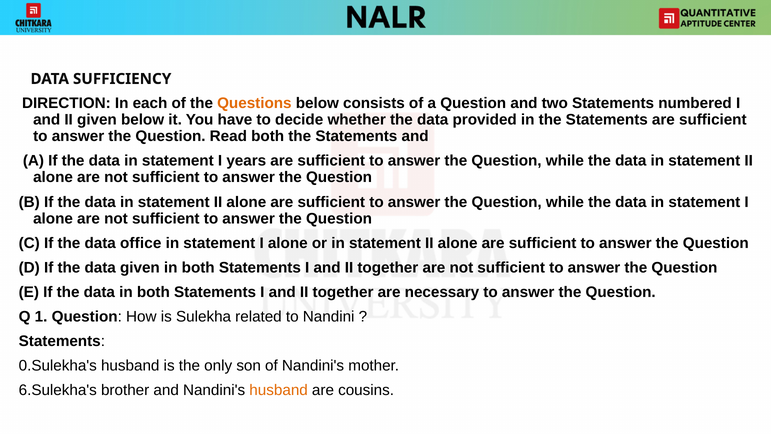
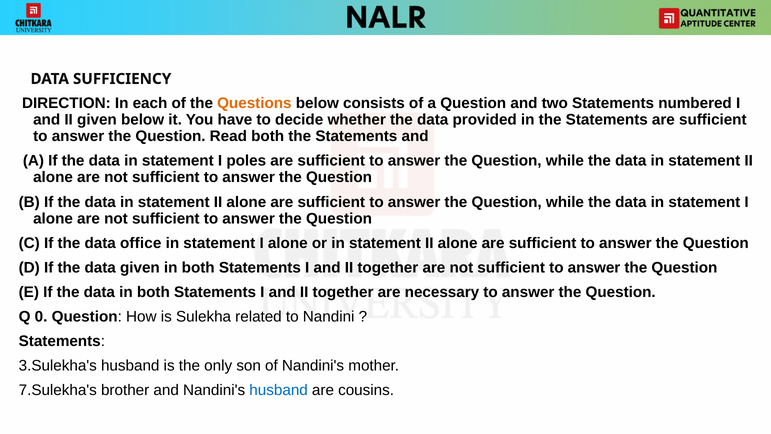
years: years -> poles (246, 161)
1: 1 -> 0 (41, 316)
0.Sulekha's: 0.Sulekha's -> 3.Sulekha's (58, 365)
6.Sulekha's: 6.Sulekha's -> 7.Sulekha's (58, 390)
husband colour: orange -> blue (279, 390)
